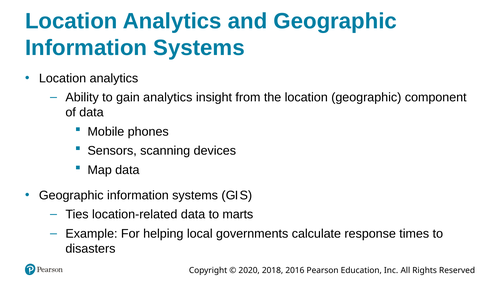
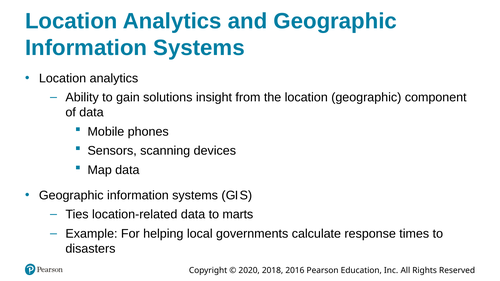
gain analytics: analytics -> solutions (168, 98)
